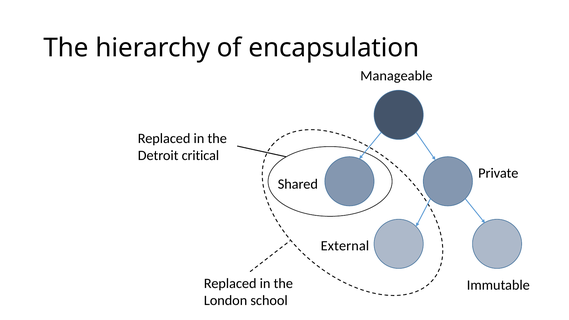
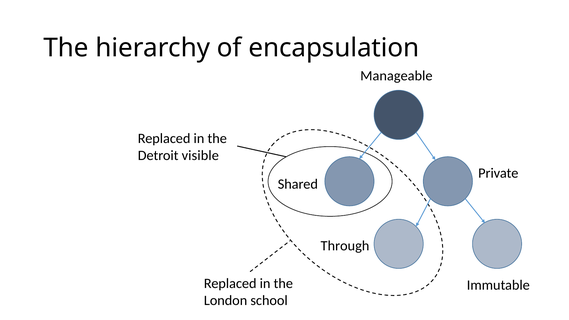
critical: critical -> visible (200, 156)
External: External -> Through (345, 246)
